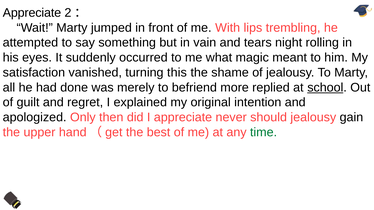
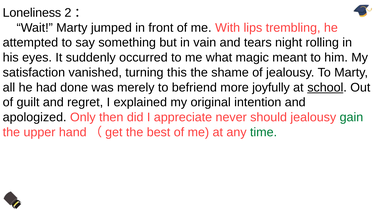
Appreciate: Appreciate -> Loneliness (32, 13)
replied: replied -> joyfully (271, 88)
gain colour: black -> green (351, 117)
